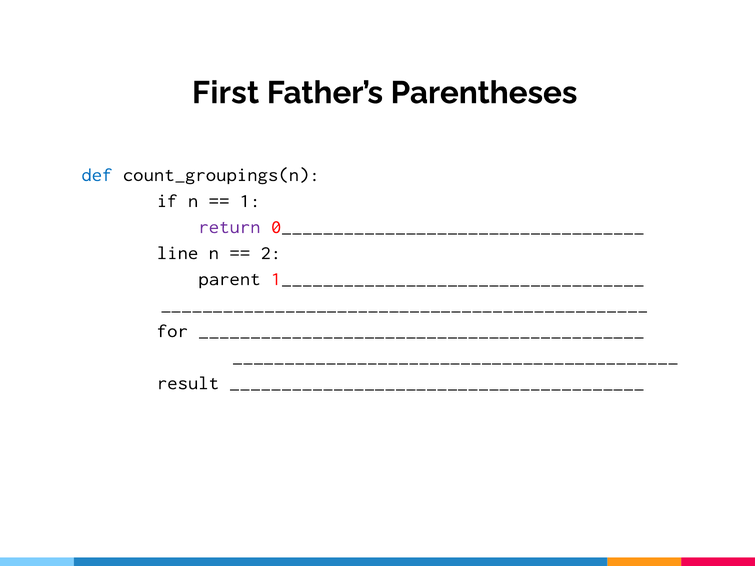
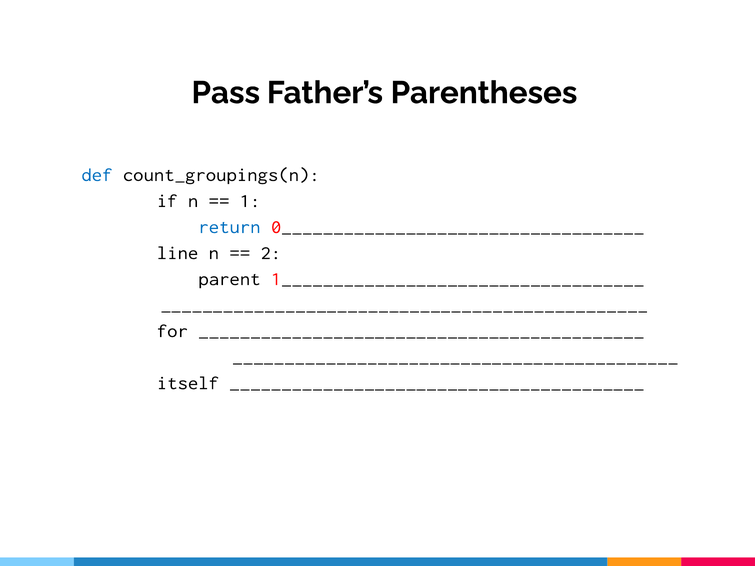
First: First -> Pass (226, 93)
return colour: purple -> blue (229, 227)
result: result -> itself (188, 383)
